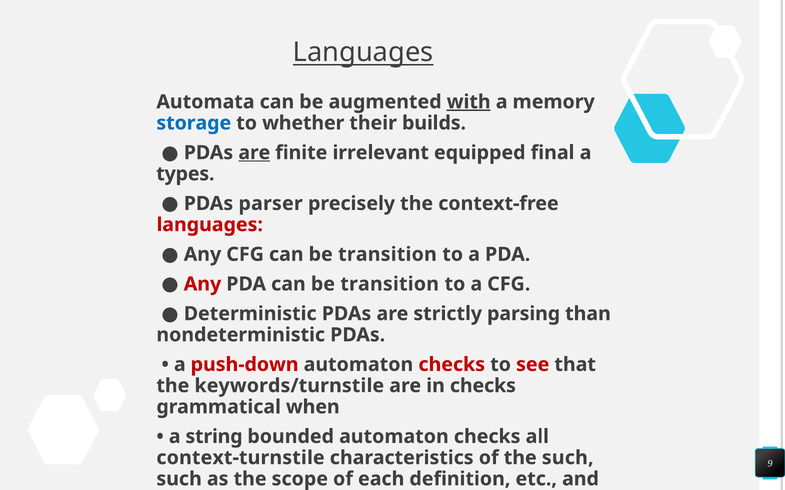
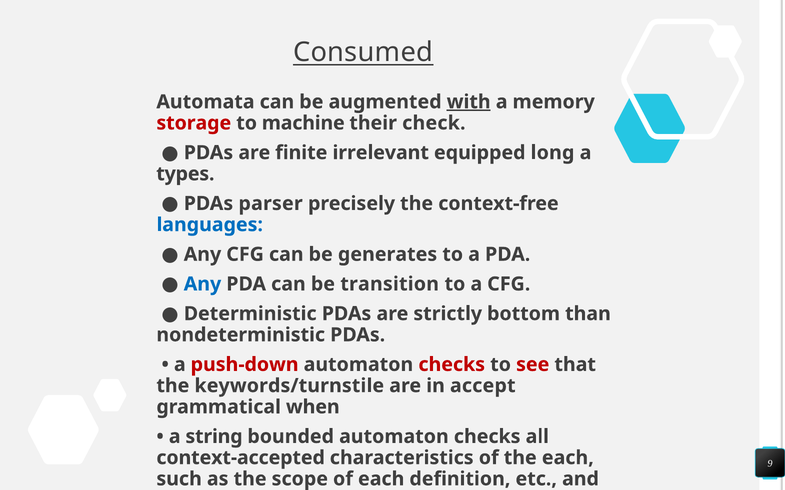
Languages: Languages -> Consumed (363, 52)
storage colour: blue -> red (194, 123)
to whether: whether -> machine (303, 123)
builds: builds -> check (434, 123)
are underline: present -> none (254, 153)
final: final -> long (552, 153)
languages colour: red -> blue (210, 225)
CFG can be transition: transition -> generates (388, 255)
Any colour: red -> blue (202, 284)
parsing: parsing -> bottom (524, 314)
in checks: checks -> accept (483, 386)
context-turnstile: context-turnstile -> context-accepted (241, 458)
the such: such -> each (568, 458)
